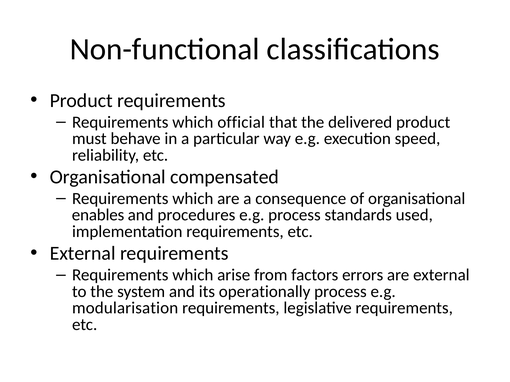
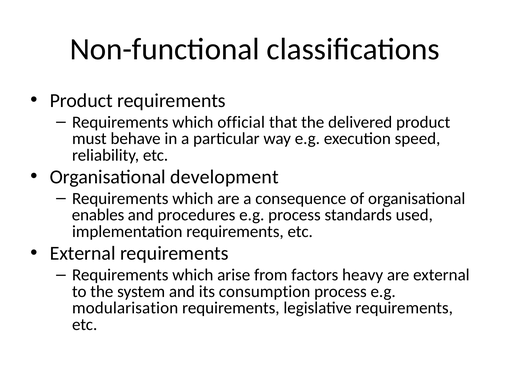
compensated: compensated -> development (224, 177)
errors: errors -> heavy (363, 275)
operationally: operationally -> consumption (265, 292)
